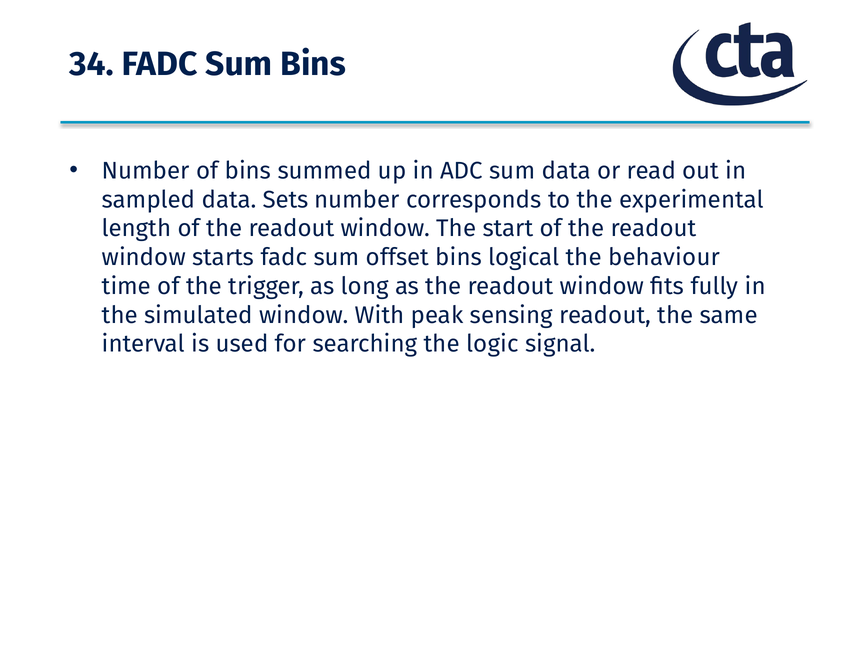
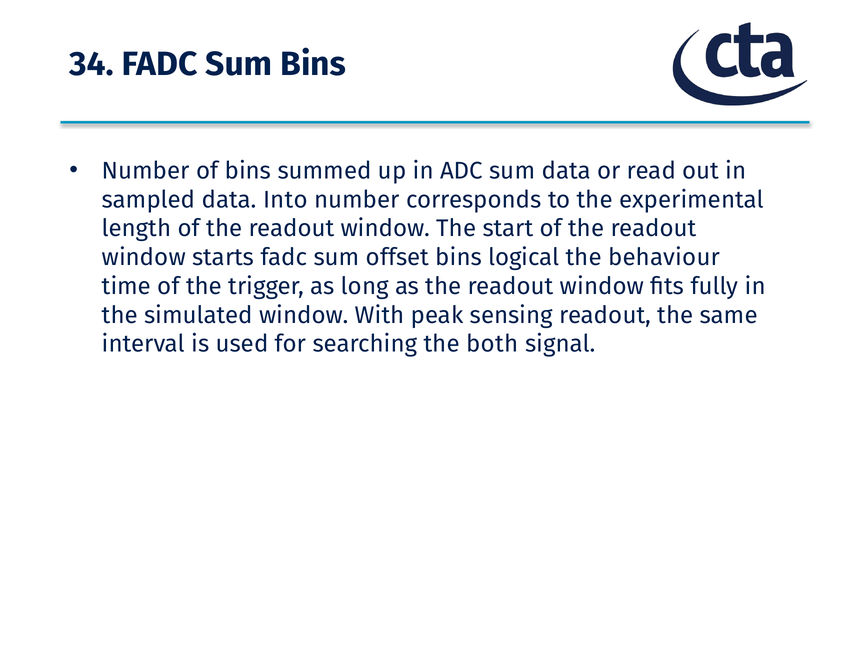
Sets: Sets -> Into (285, 200)
logic: logic -> both (492, 344)
